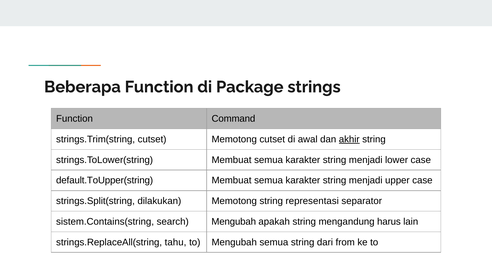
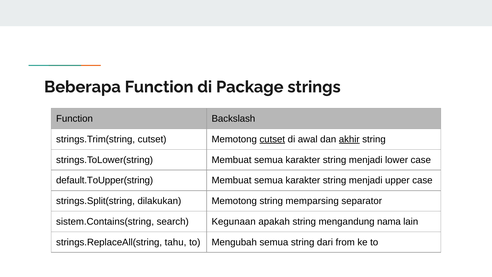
Command: Command -> Backslash (233, 119)
cutset underline: none -> present (272, 139)
representasi: representasi -> memparsing (312, 201)
search Mengubah: Mengubah -> Kegunaan (234, 221)
harus: harus -> nama (389, 221)
